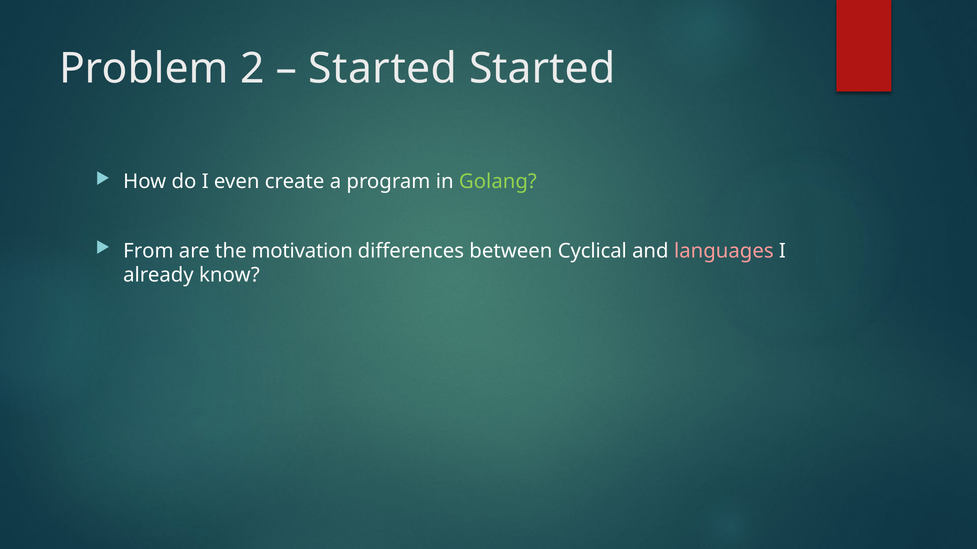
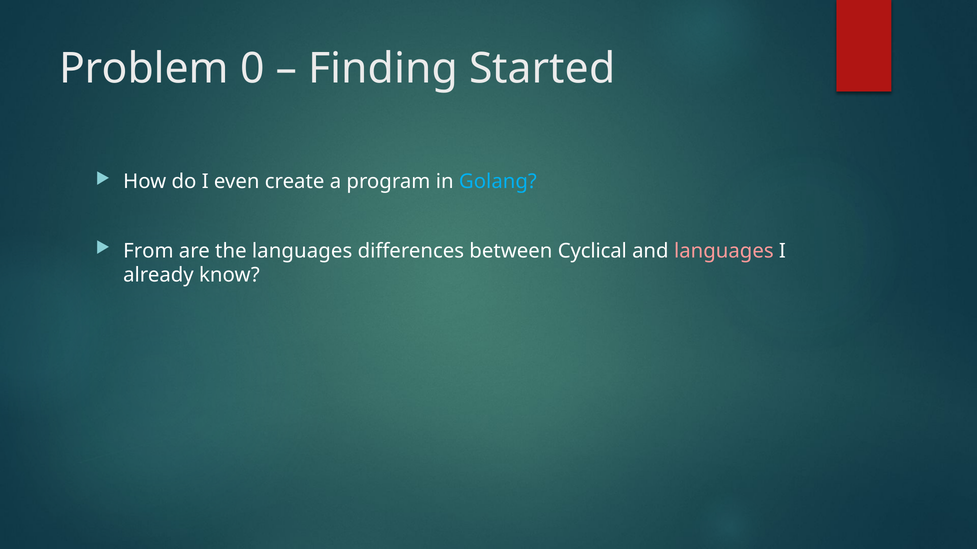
2: 2 -> 0 (252, 69)
Started: Started -> Finding (383, 69)
Golang colour: light green -> light blue (498, 182)
the motivation: motivation -> languages (302, 251)
